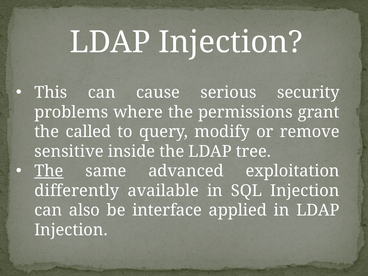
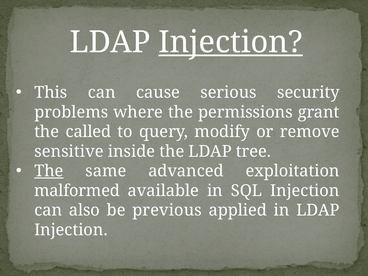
Injection underline: none -> present (231, 42)
differently: differently -> malformed (77, 191)
interface: interface -> previous (167, 210)
